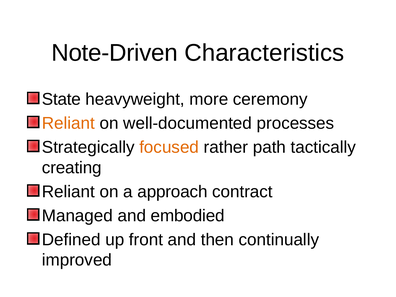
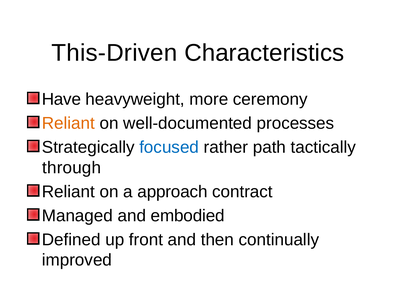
Note-Driven: Note-Driven -> This-Driven (114, 53)
State: State -> Have (61, 99)
focused colour: orange -> blue (169, 147)
creating: creating -> through (72, 168)
